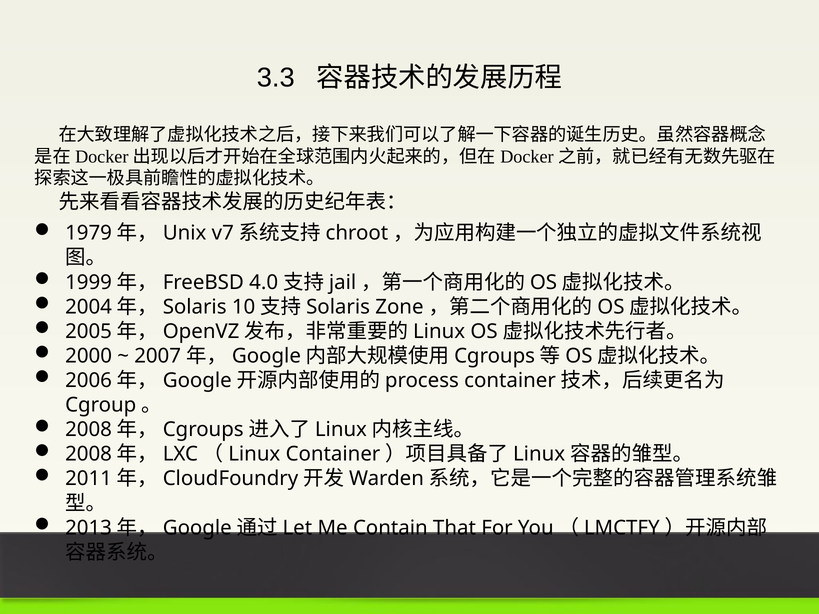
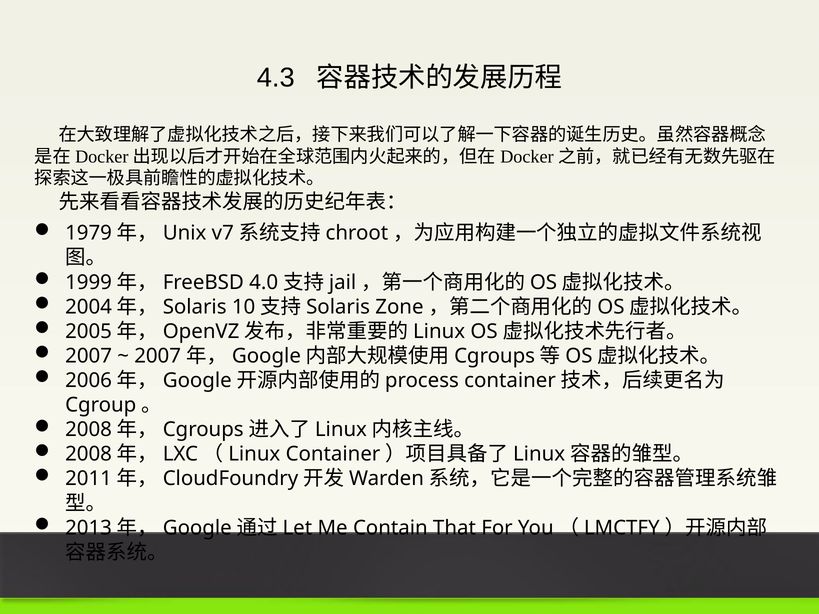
3.3: 3.3 -> 4.3 (276, 78)
2000: 2000 -> 2007 (89, 356)
